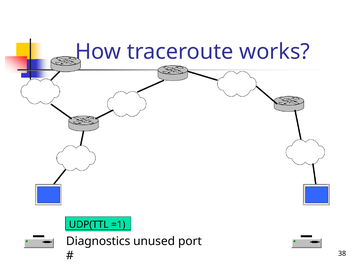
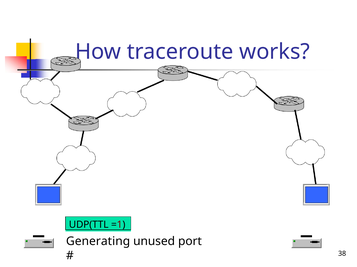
Diagnostics: Diagnostics -> Generating (98, 242)
